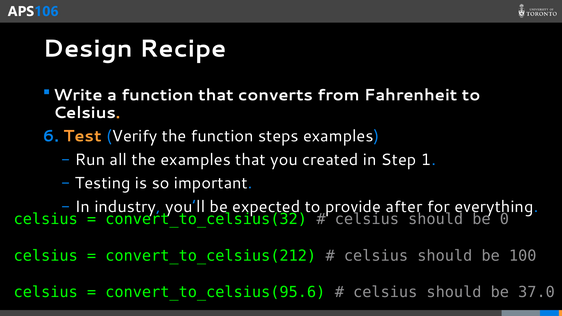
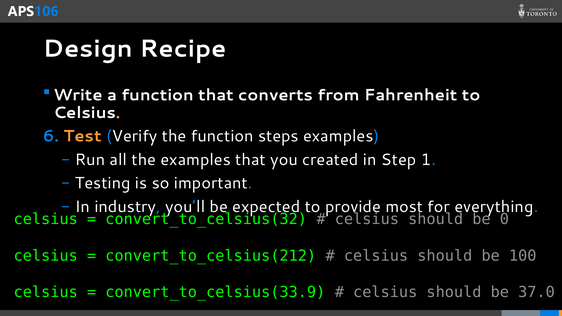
after: after -> most (404, 207)
convert_to_celsius(95.6: convert_to_celsius(95.6 -> convert_to_celsius(33.9 (215, 292)
